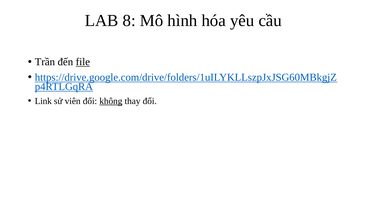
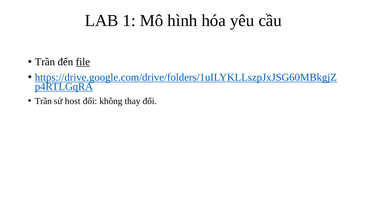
8: 8 -> 1 (129, 21)
Link: Link -> Trần (43, 101)
viên: viên -> host (73, 101)
không underline: present -> none (111, 101)
